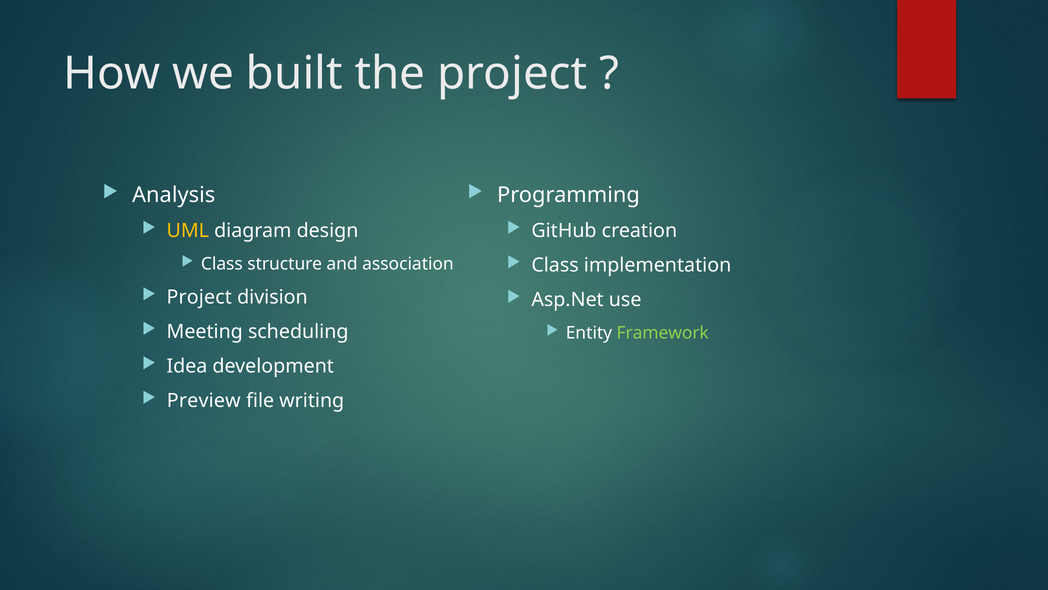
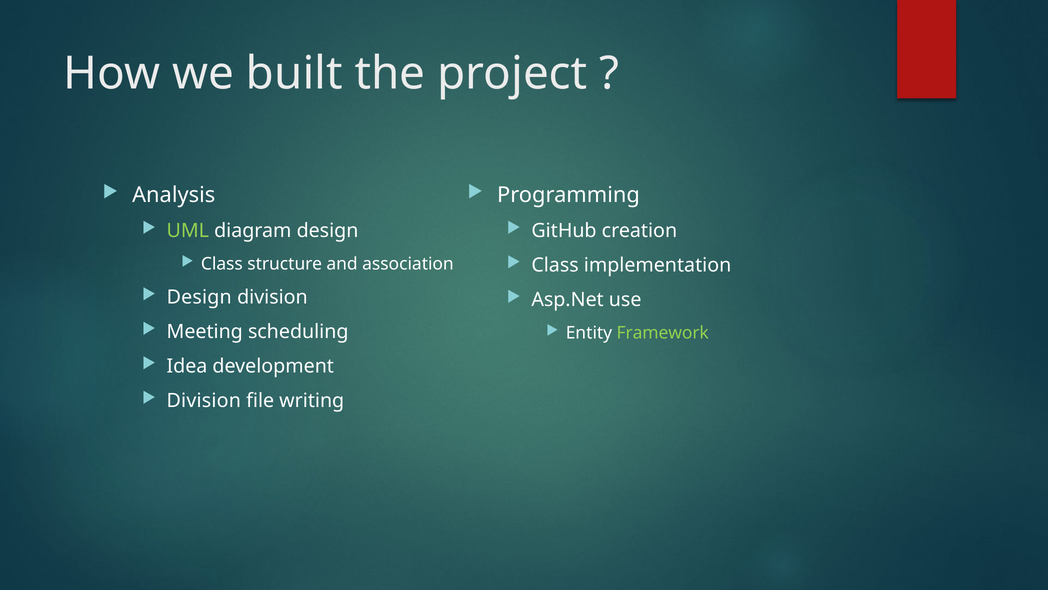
UML colour: yellow -> light green (188, 231)
Project: Project -> Design (199, 297)
Preview: Preview -> Division (204, 401)
